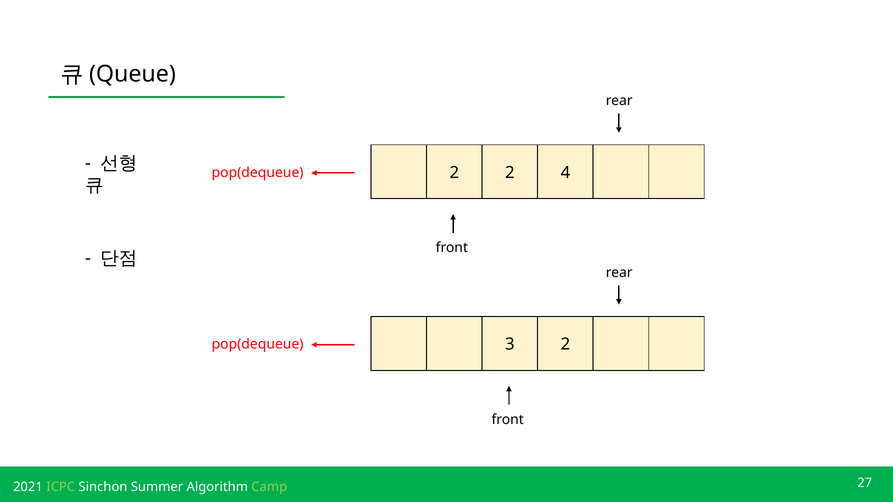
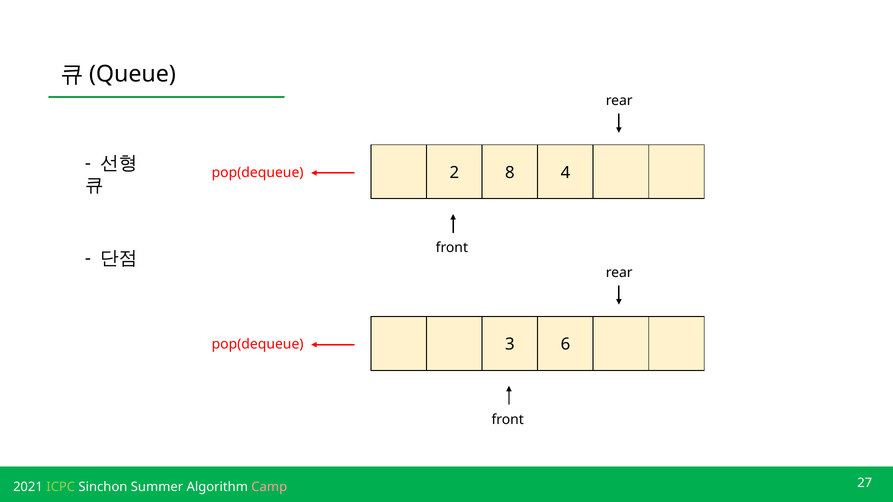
2 2: 2 -> 8 (510, 173)
3 2: 2 -> 6 (565, 345)
Camp colour: light green -> pink (269, 487)
